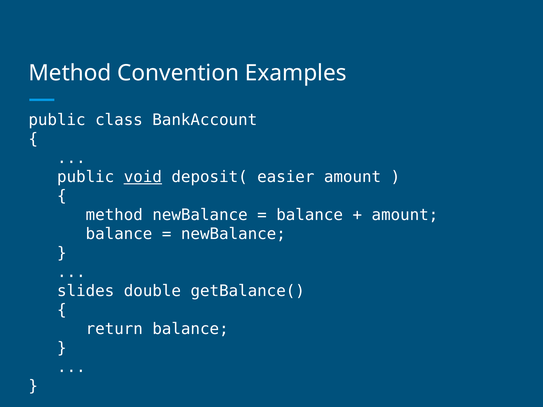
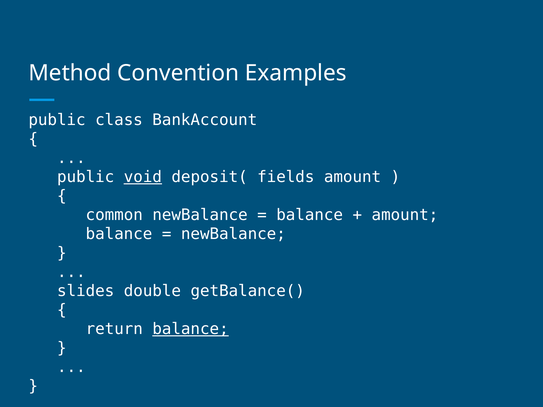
easier: easier -> fields (286, 177)
method: method -> common (114, 215)
balance underline: none -> present (190, 329)
